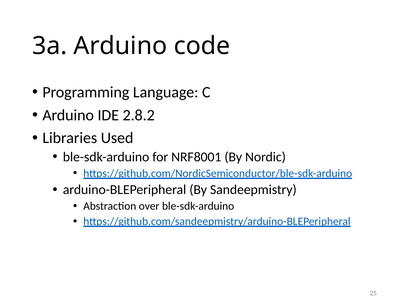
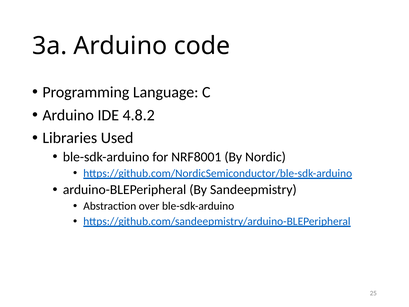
2.8.2: 2.8.2 -> 4.8.2 (139, 115)
